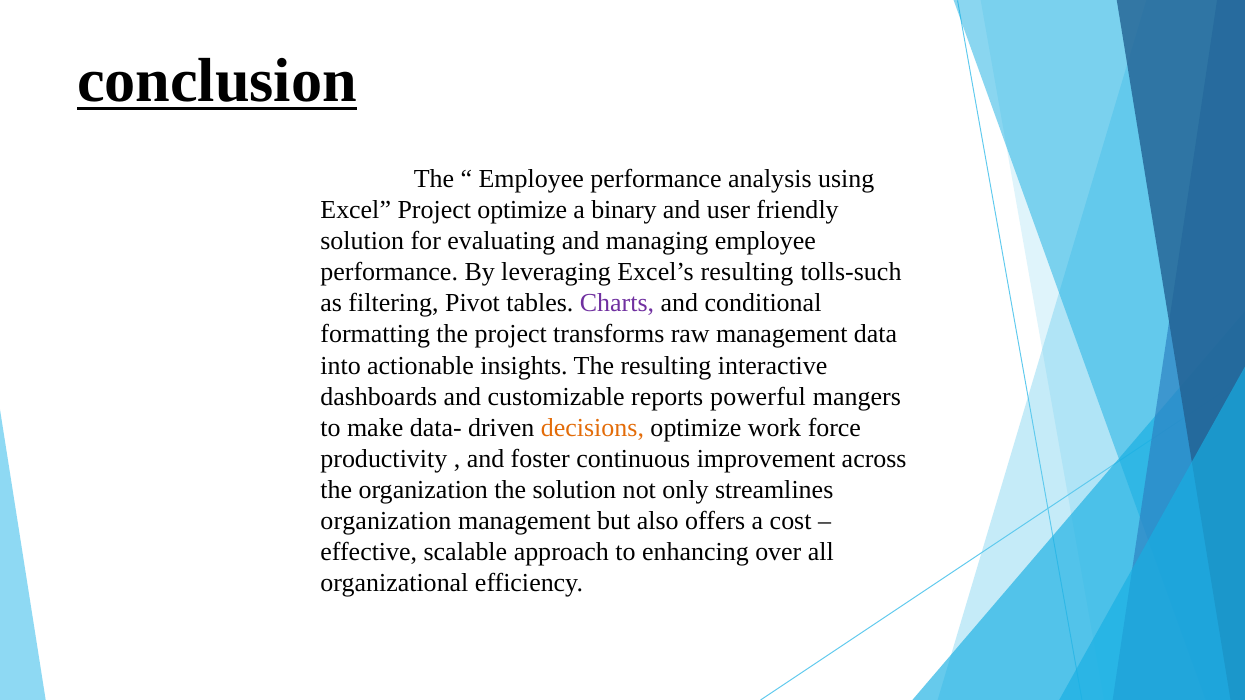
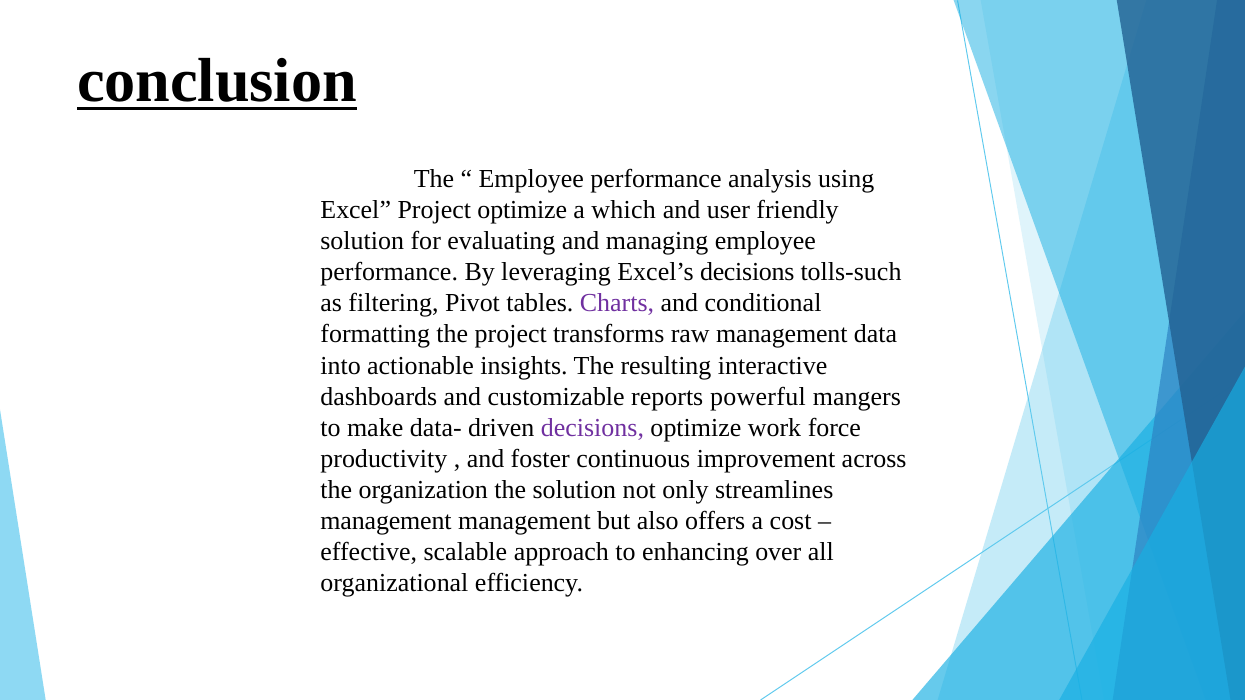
binary: binary -> which (624, 210)
Excel’s resulting: resulting -> decisions (747, 272)
decisions colour: orange -> purple (592, 428)
organization: organization -> management (386, 521)
